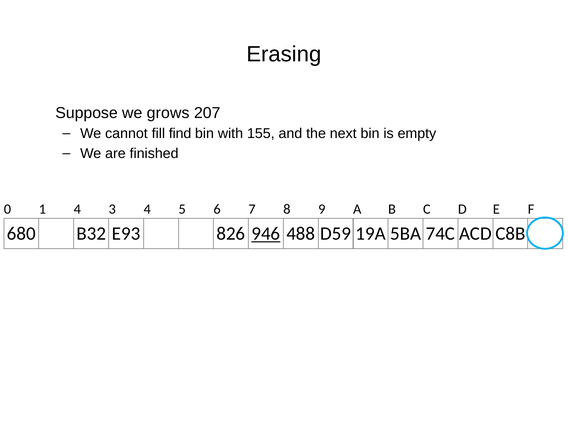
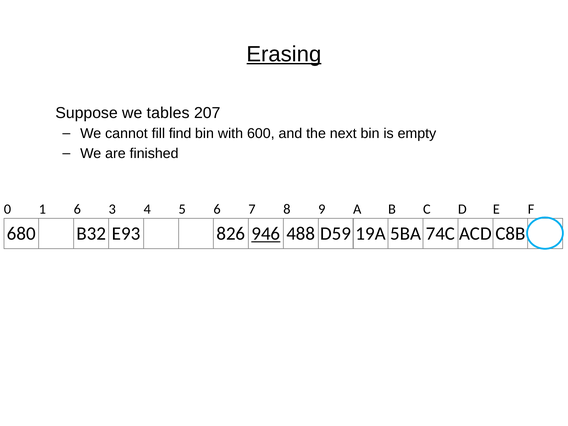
Erasing underline: none -> present (284, 54)
grows: grows -> tables (168, 113)
155: 155 -> 600 (261, 134)
1 4: 4 -> 6 (77, 209)
